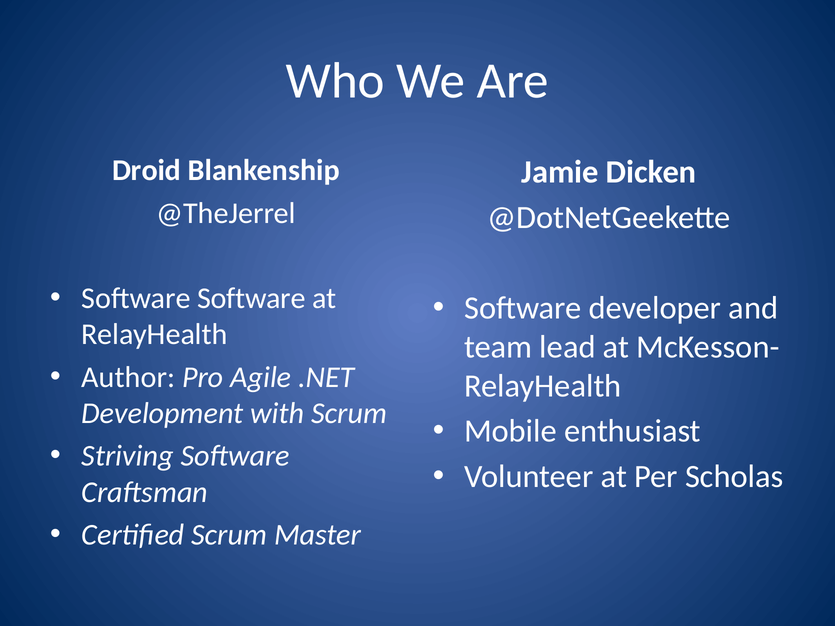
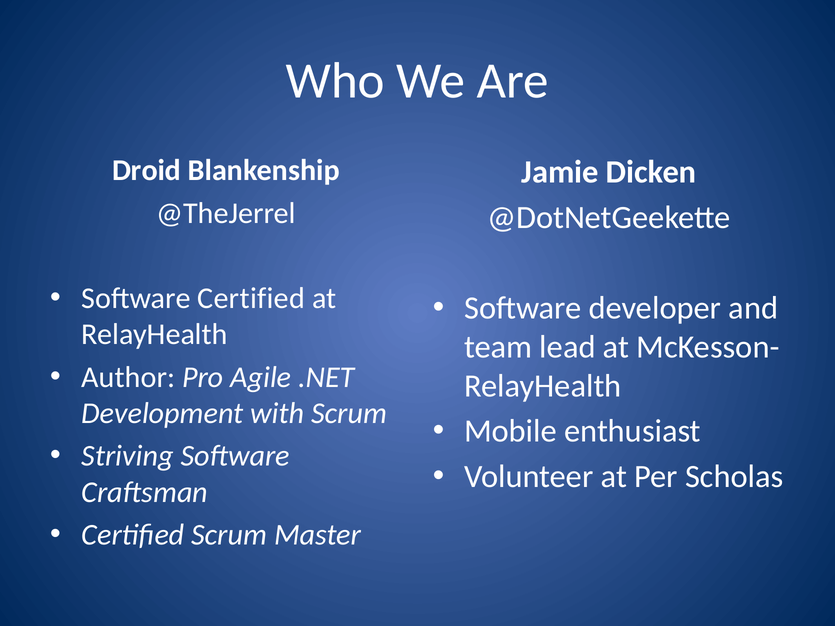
Software Software: Software -> Certified (251, 299)
